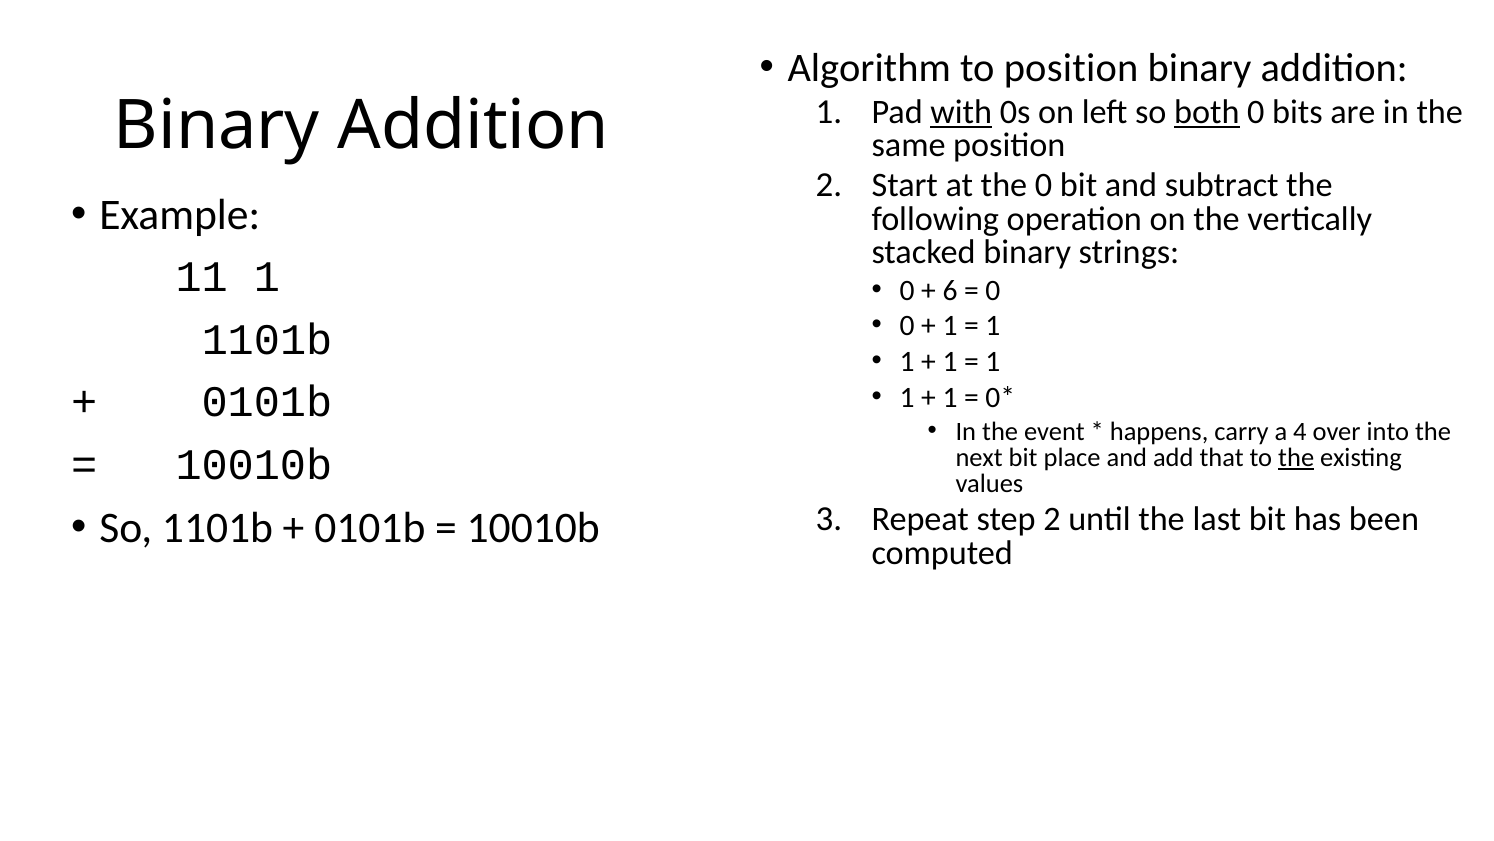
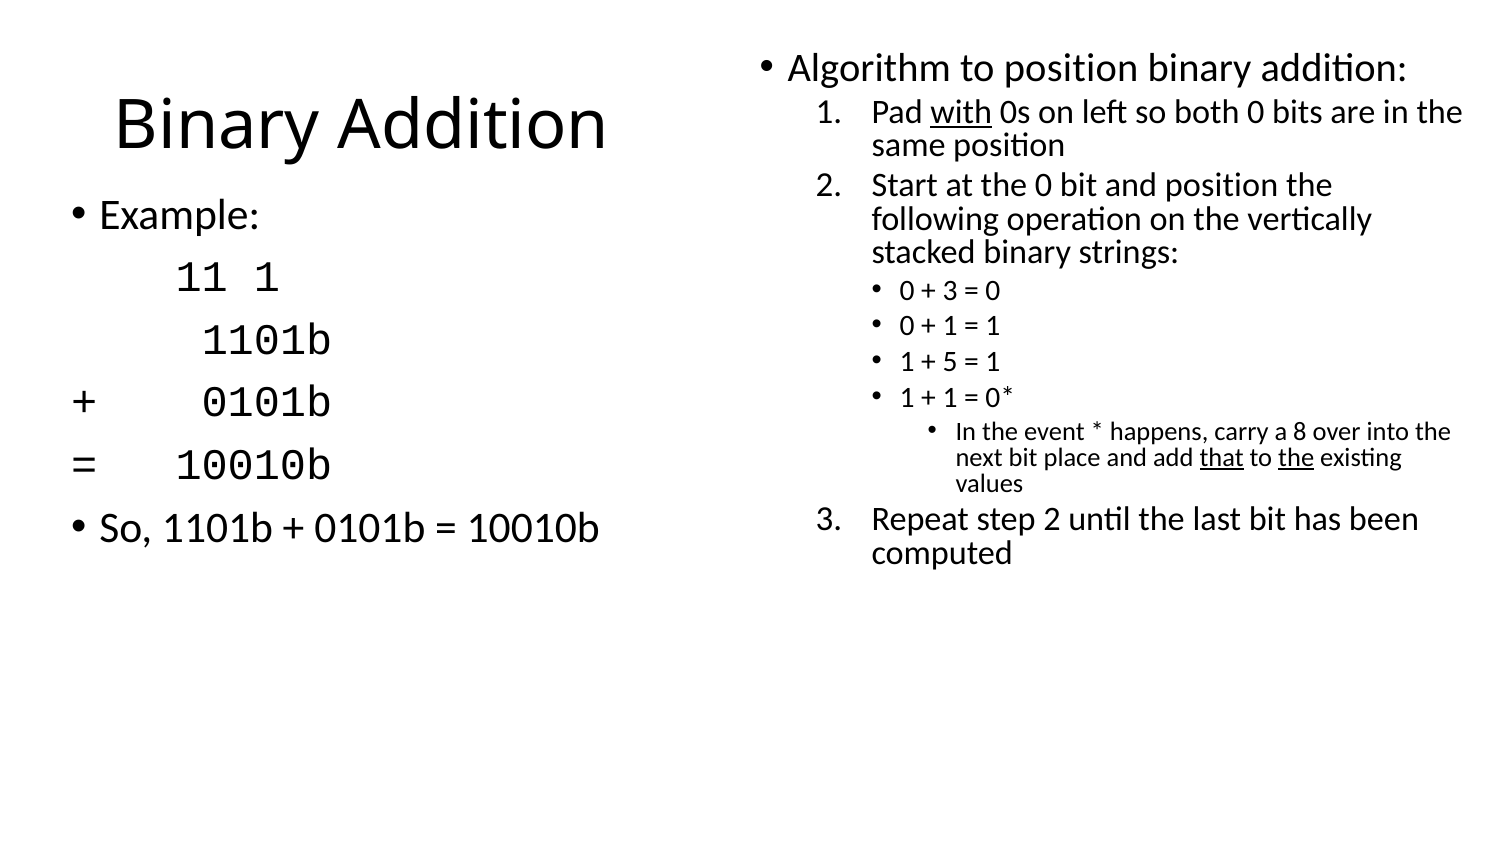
both underline: present -> none (1207, 112)
and subtract: subtract -> position (1222, 185)
6: 6 -> 3 (950, 290)
1: 1 -> 5 (950, 361)
4: 4 -> 8 (1300, 431)
that underline: none -> present (1222, 457)
